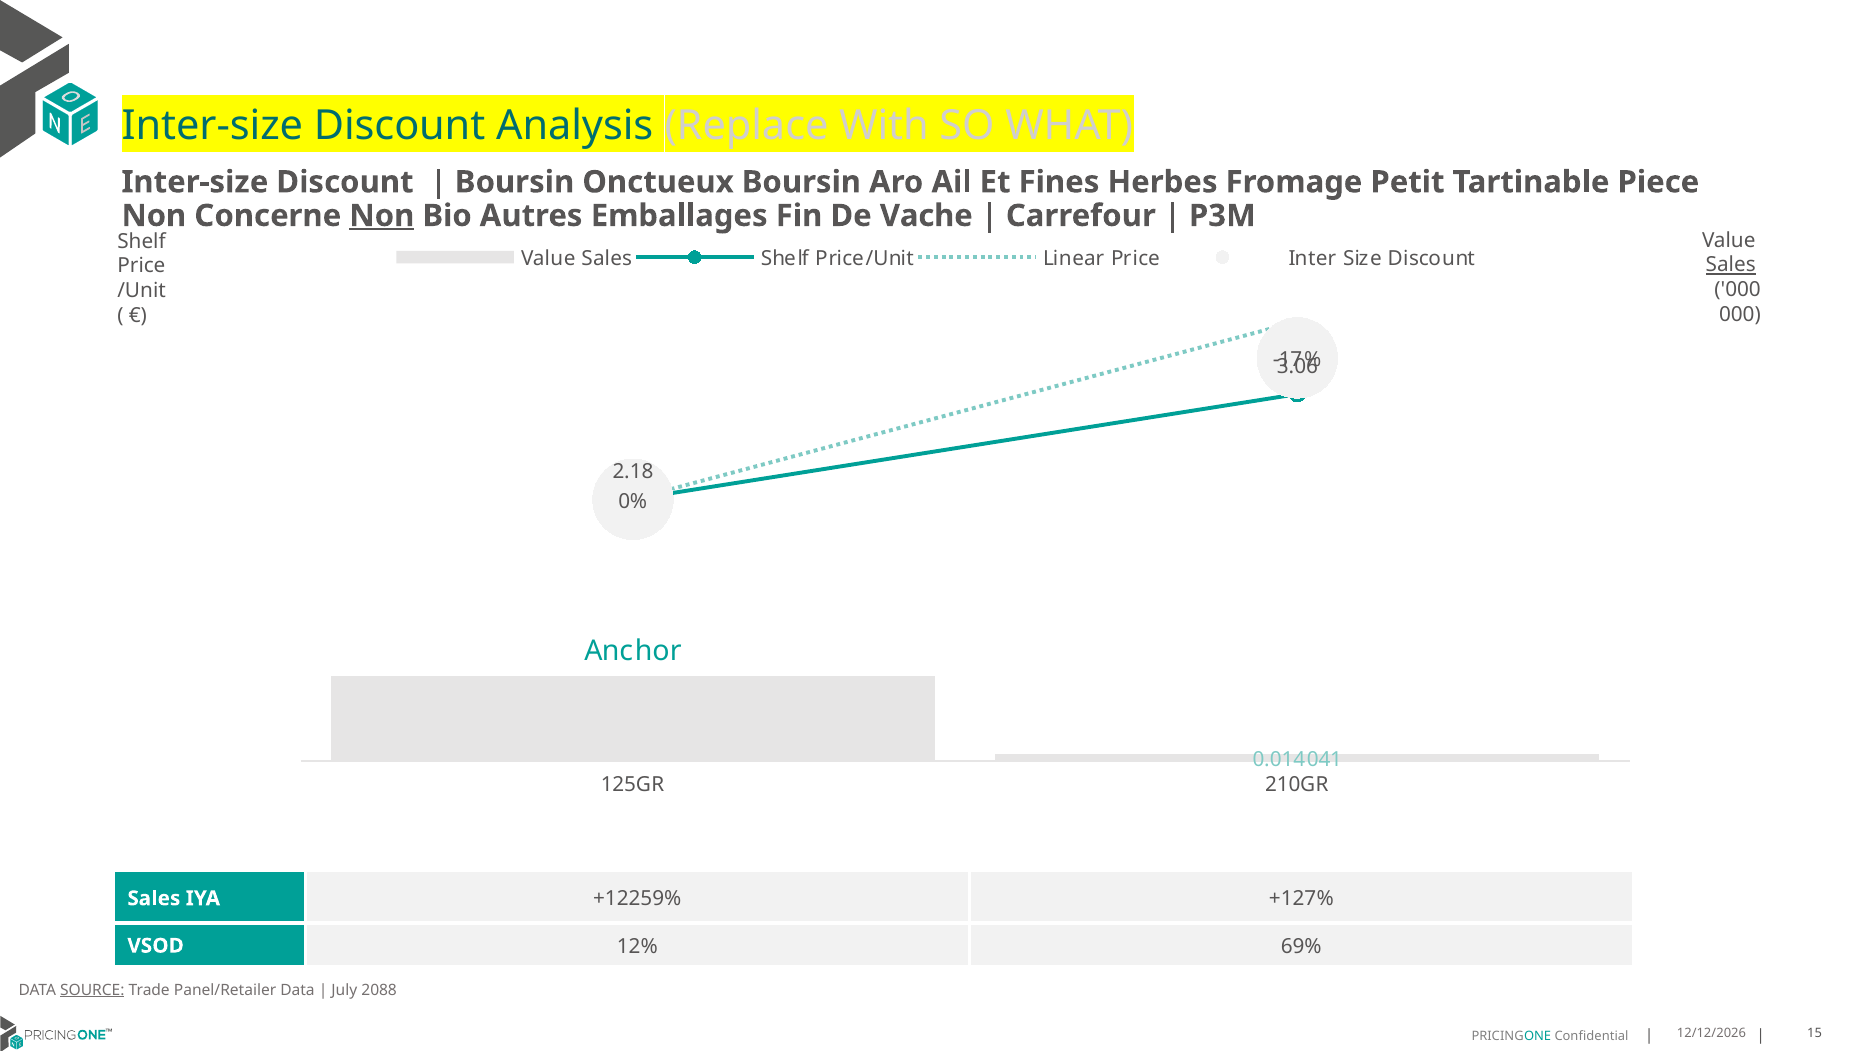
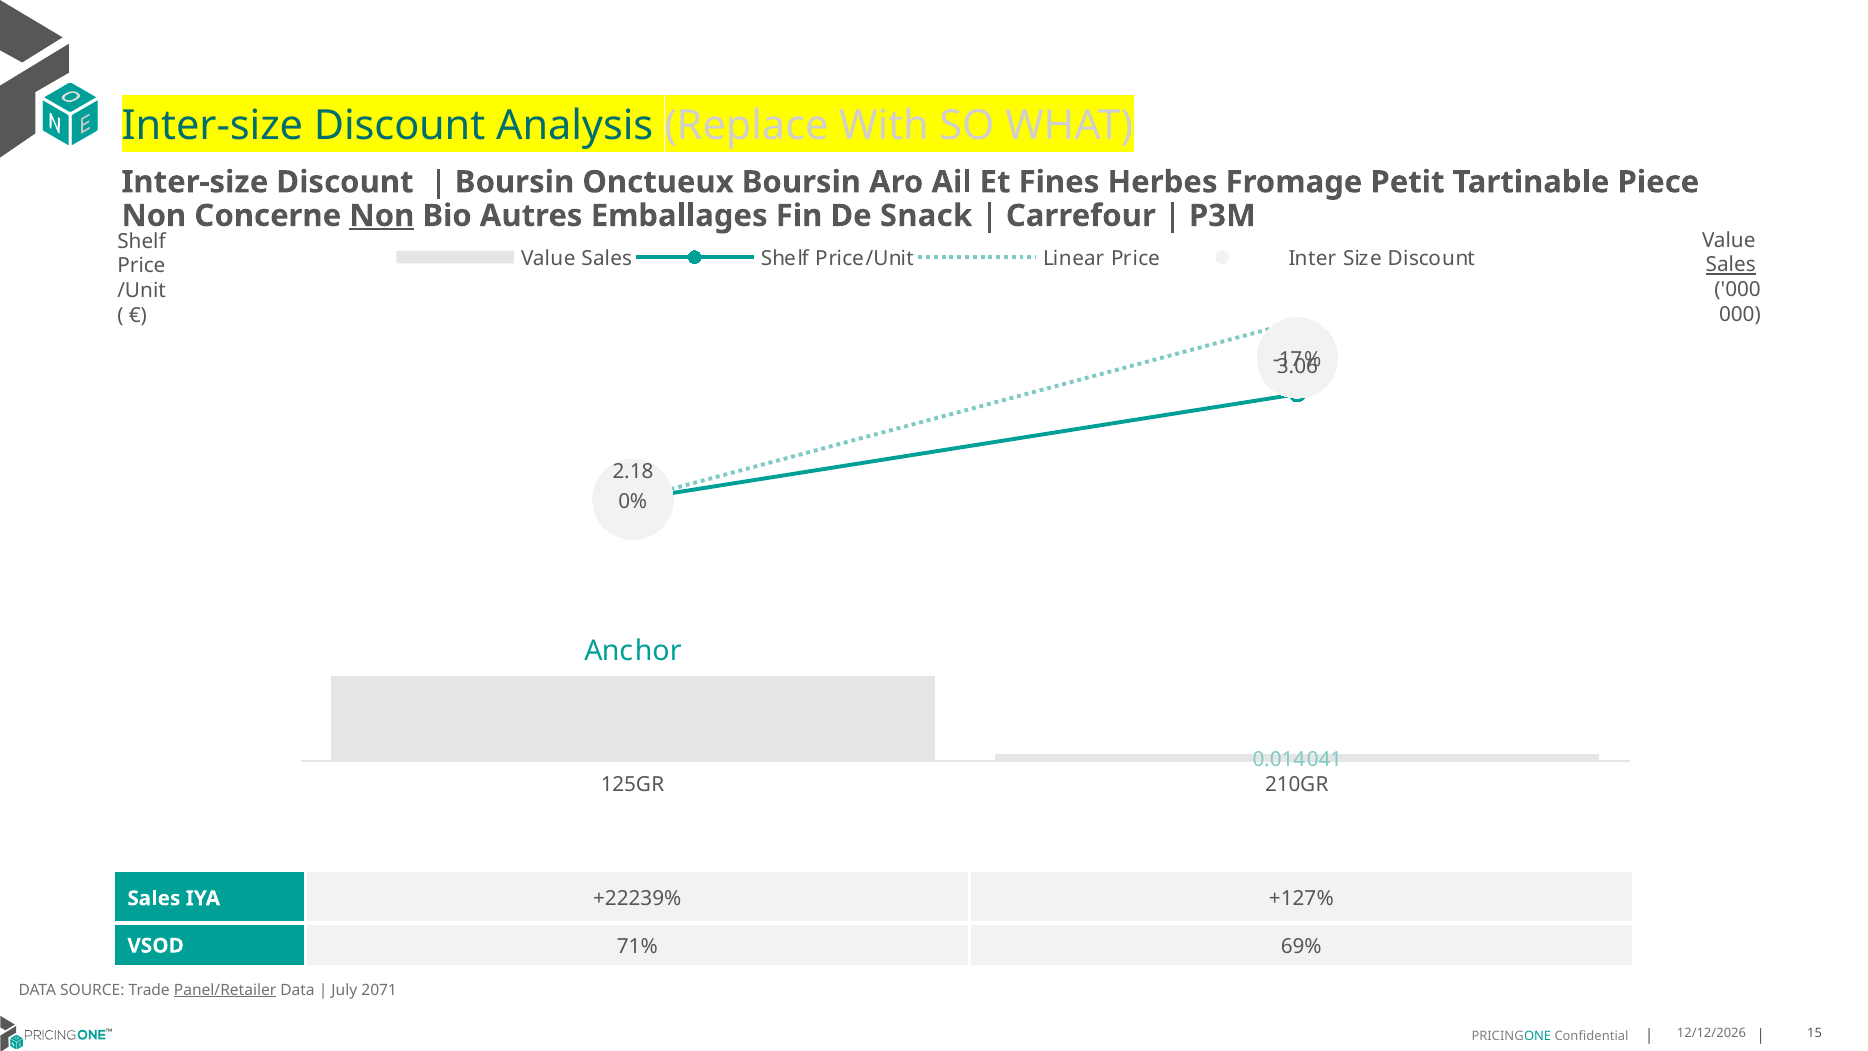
Vache: Vache -> Snack (926, 216)
+12259%: +12259% -> +22239% (637, 899)
12%: 12% -> 71% (637, 946)
SOURCE underline: present -> none (92, 990)
Panel/Retailer underline: none -> present (225, 990)
2088: 2088 -> 2071 (379, 990)
